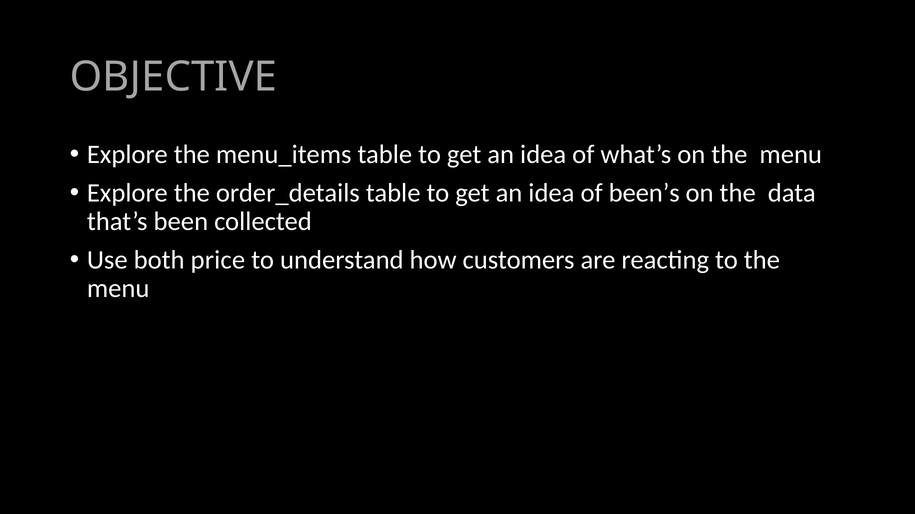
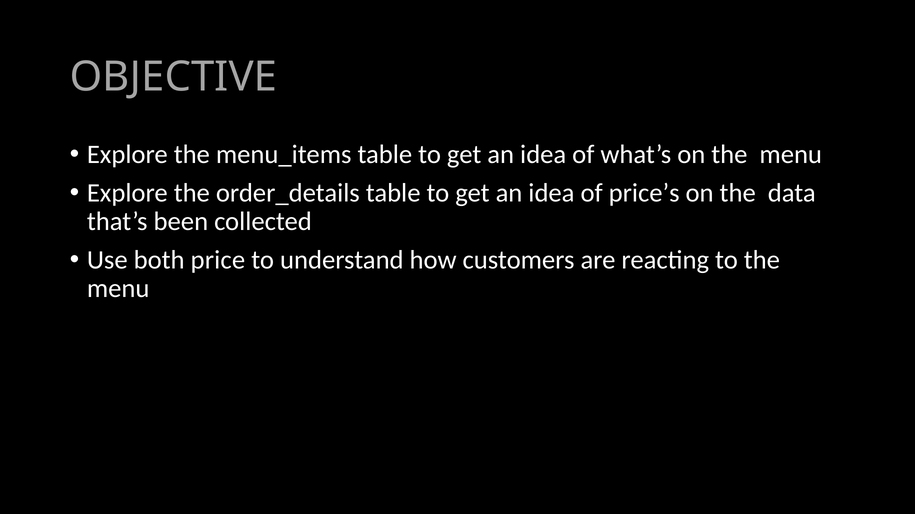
been’s: been’s -> price’s (644, 193)
